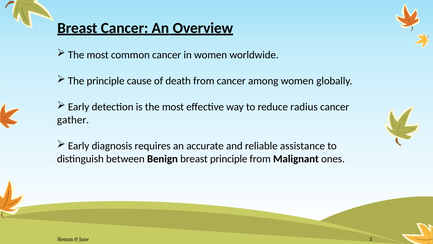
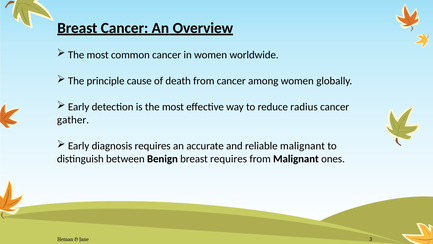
reliable assistance: assistance -> malignant (302, 146)
breast principle: principle -> requires (229, 159)
